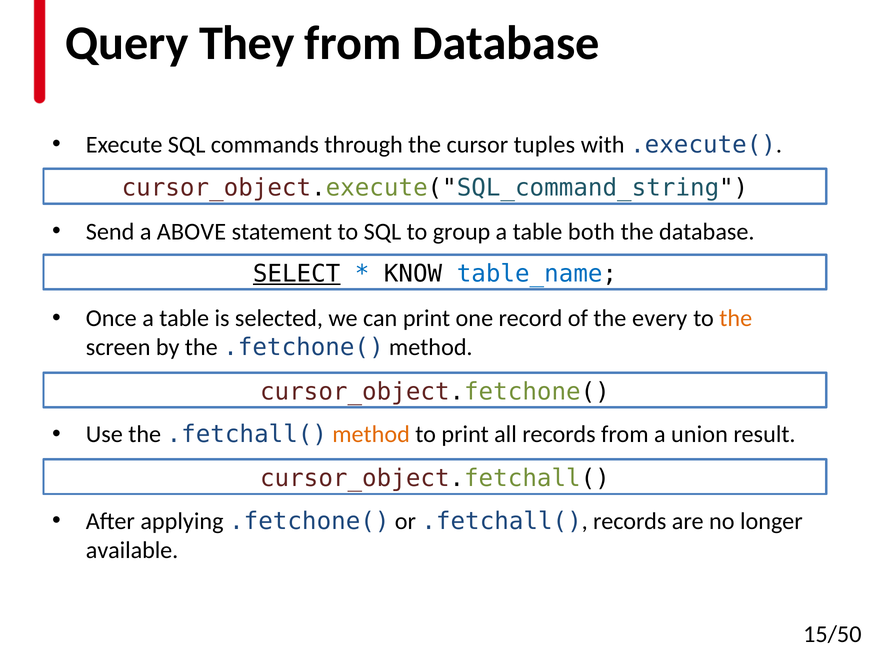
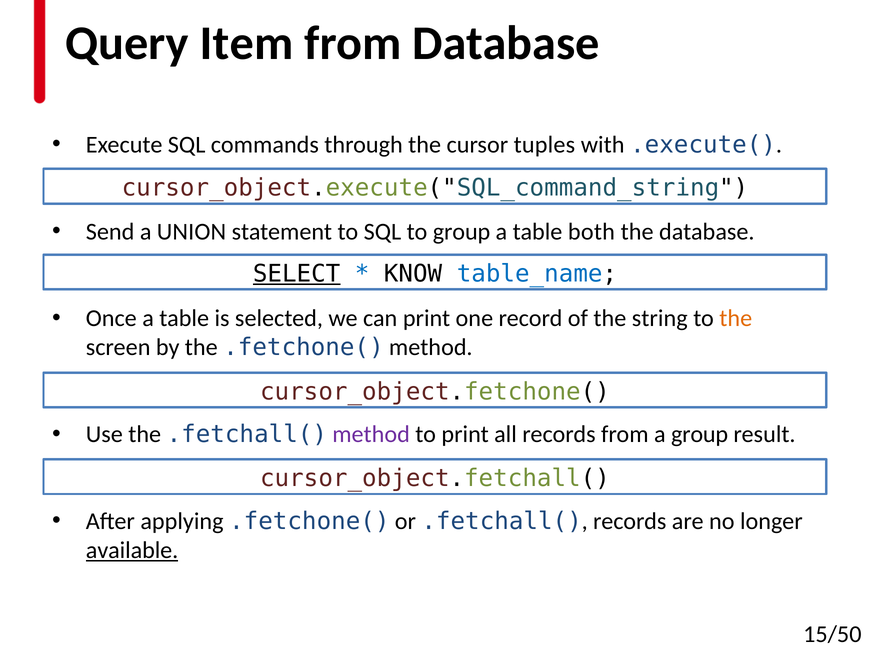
They: They -> Item (246, 43)
ABOVE: ABOVE -> UNION (191, 232)
every: every -> string (660, 319)
method colour: orange -> purple (371, 435)
a union: union -> group (700, 435)
available underline: none -> present (132, 551)
